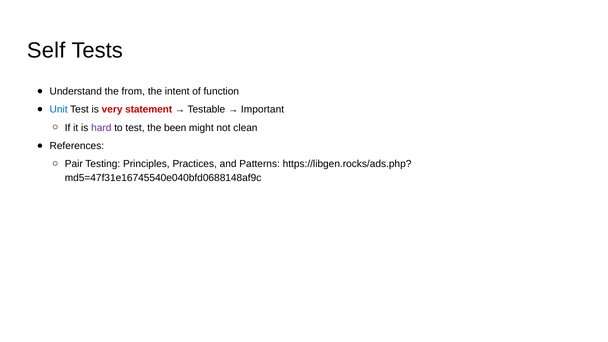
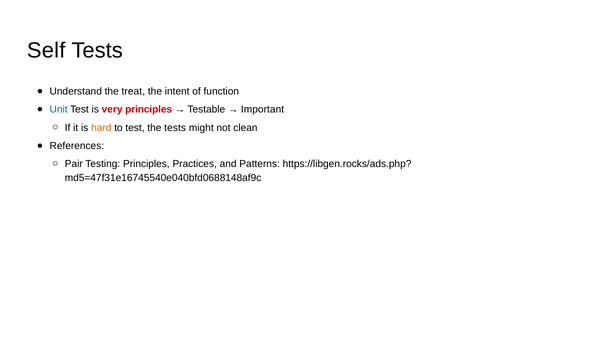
from: from -> treat (133, 91)
very statement: statement -> principles (149, 109)
hard colour: purple -> orange (101, 128)
the been: been -> tests (175, 128)
